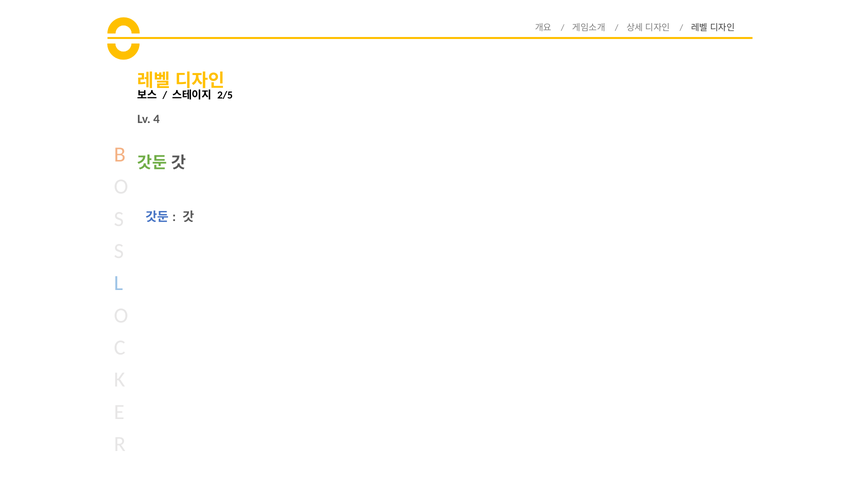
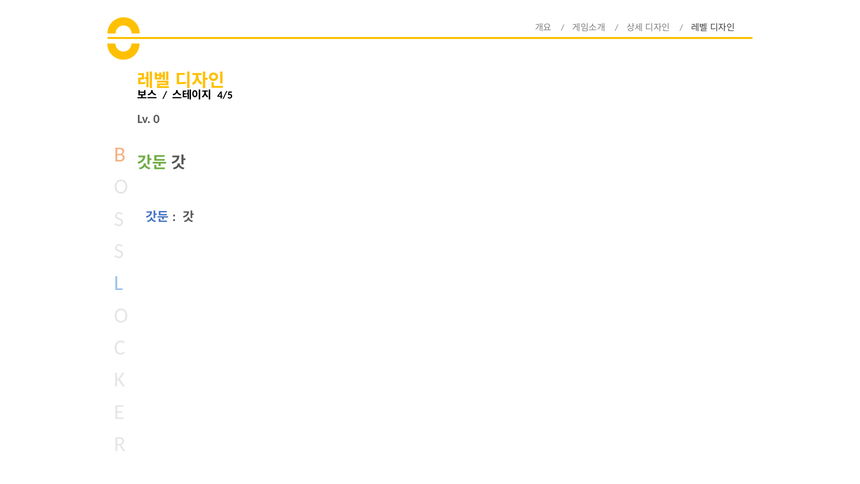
2/5: 2/5 -> 4/5 (225, 95)
4: 4 -> 0 (156, 119)
